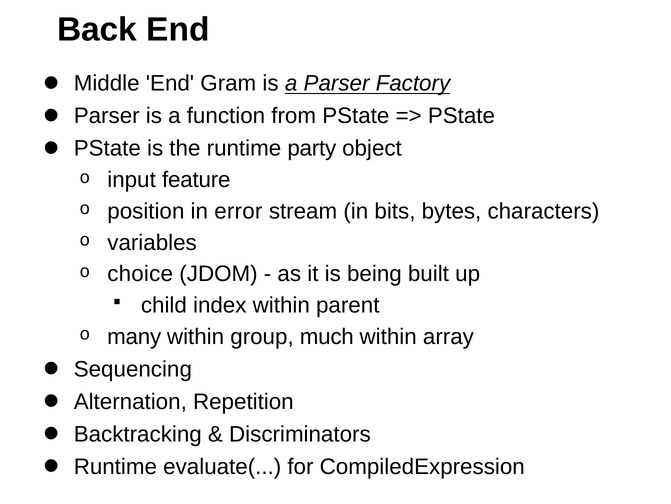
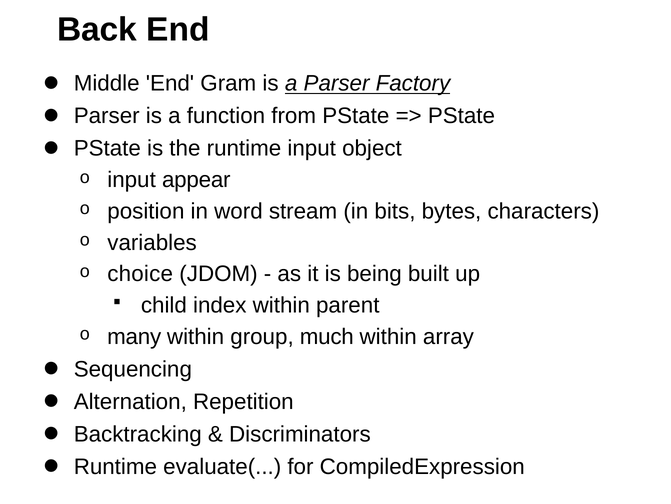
runtime party: party -> input (312, 148)
feature: feature -> appear (196, 180)
error: error -> word (238, 211)
